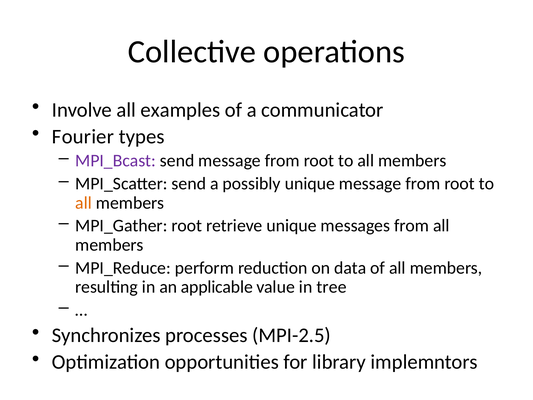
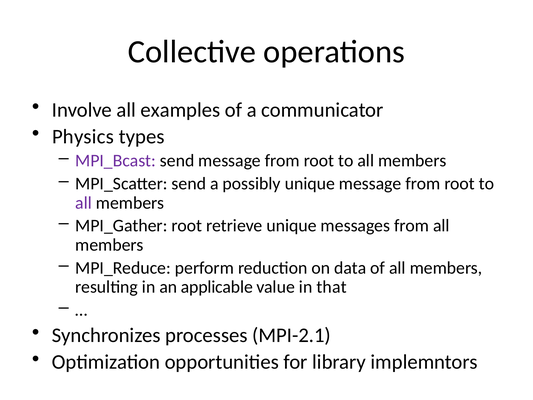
Fourier: Fourier -> Physics (83, 136)
all colour: orange -> purple (84, 203)
tree: tree -> that (332, 287)
MPI-2.5: MPI-2.5 -> MPI-2.1 (292, 335)
